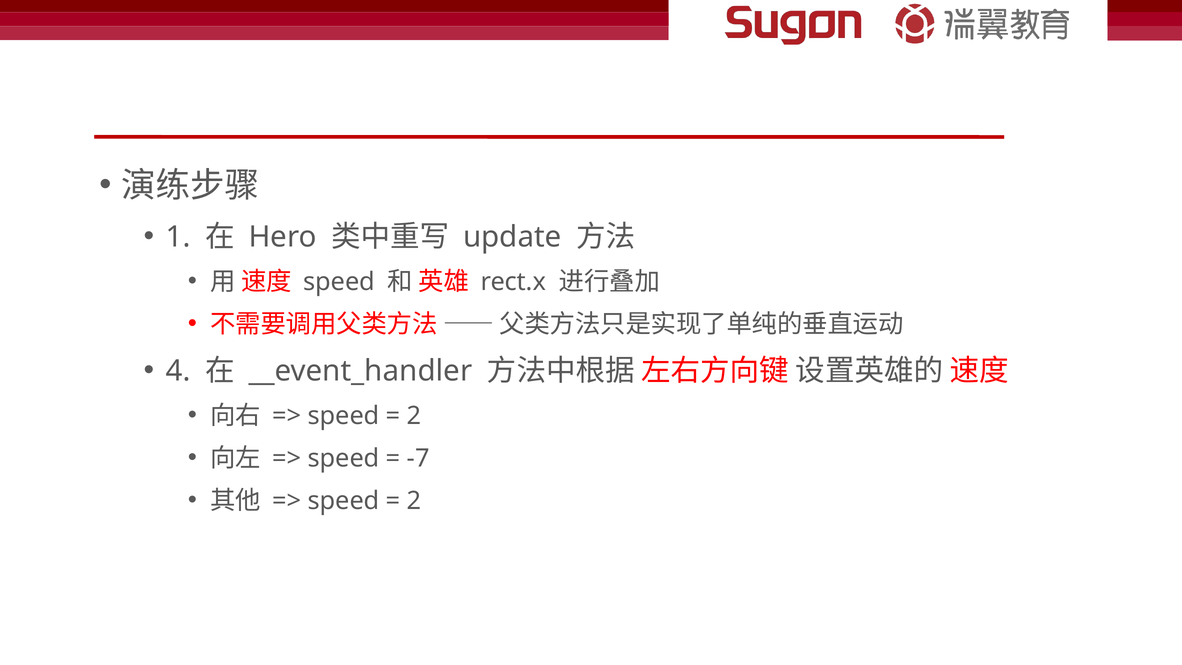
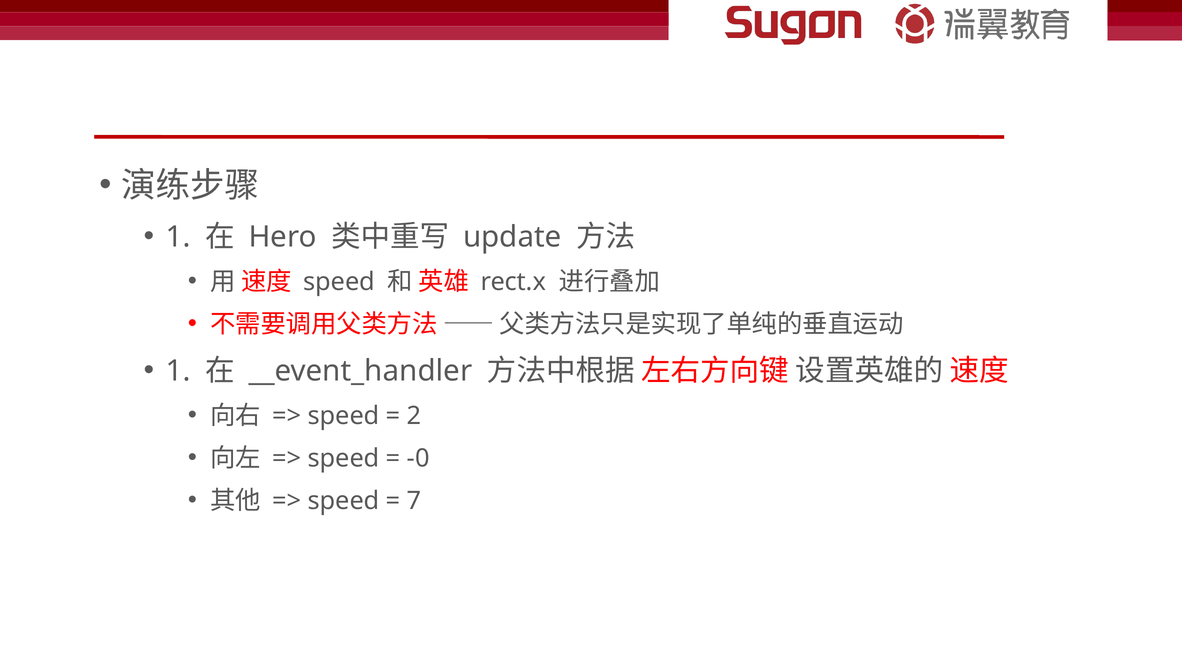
4: 4 -> 1 (178, 371)
-7: -7 -> -0 (418, 458)
2: 2 -> 7 (414, 501)
